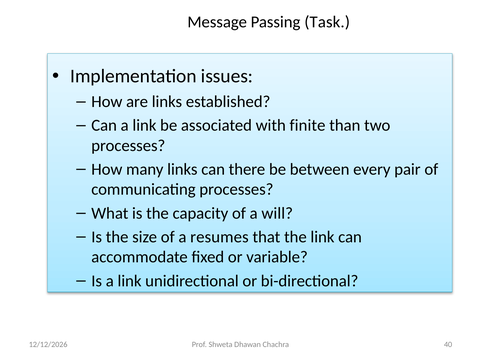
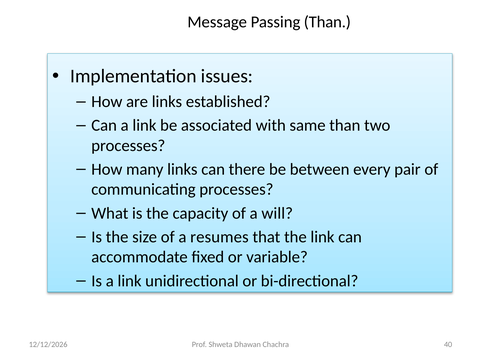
Passing Task: Task -> Than (327, 22)
finite: finite -> same (308, 125)
